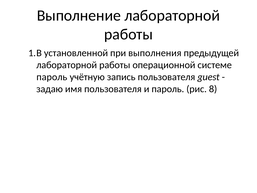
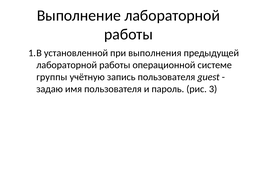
пароль: пароль -> группы (52, 77)
8: 8 -> 3 (213, 89)
